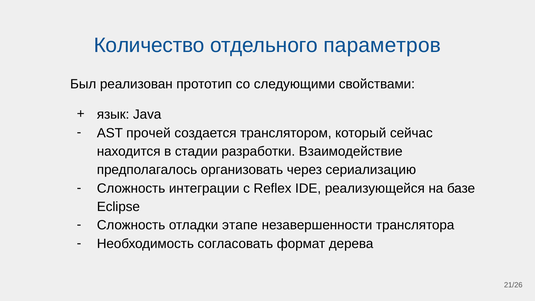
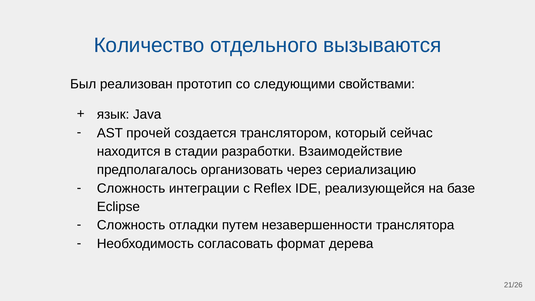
параметров: параметров -> вызываются (382, 45)
этапе: этапе -> путем (240, 225)
